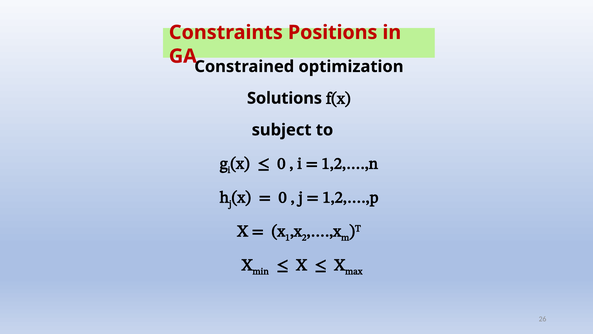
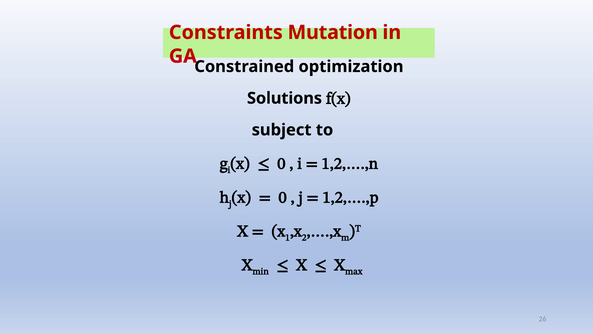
Positions: Positions -> Mutation (333, 32)
